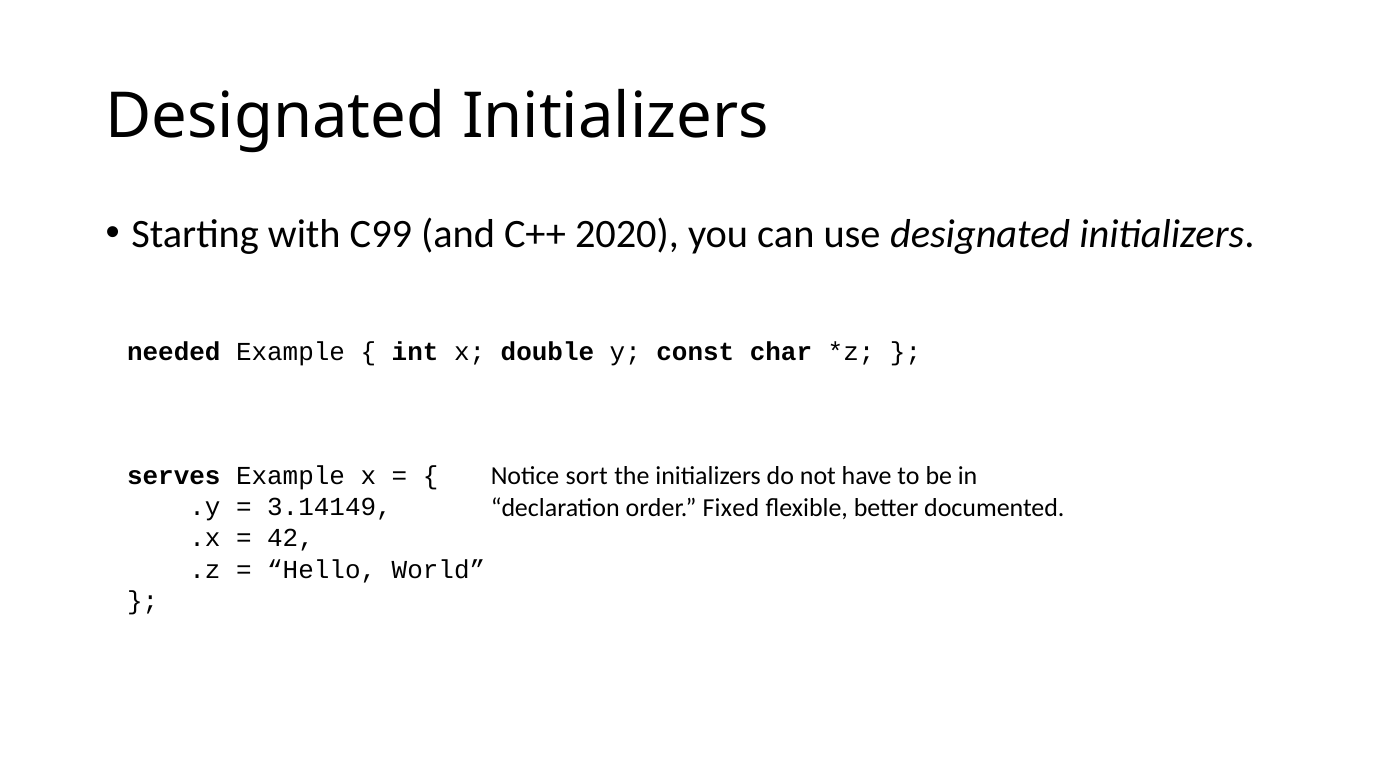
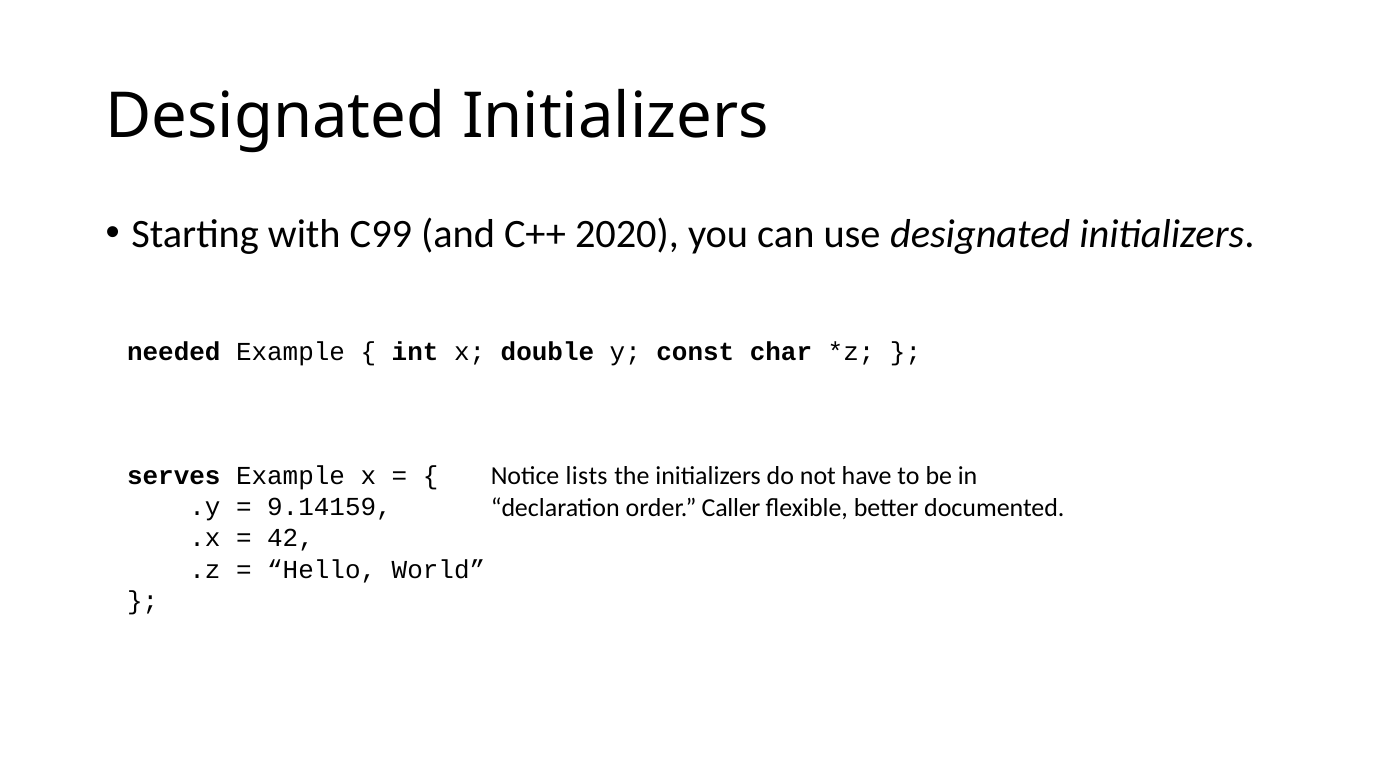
sort: sort -> lists (587, 477)
Fixed: Fixed -> Caller (731, 508)
3.14149: 3.14149 -> 9.14159 (329, 508)
